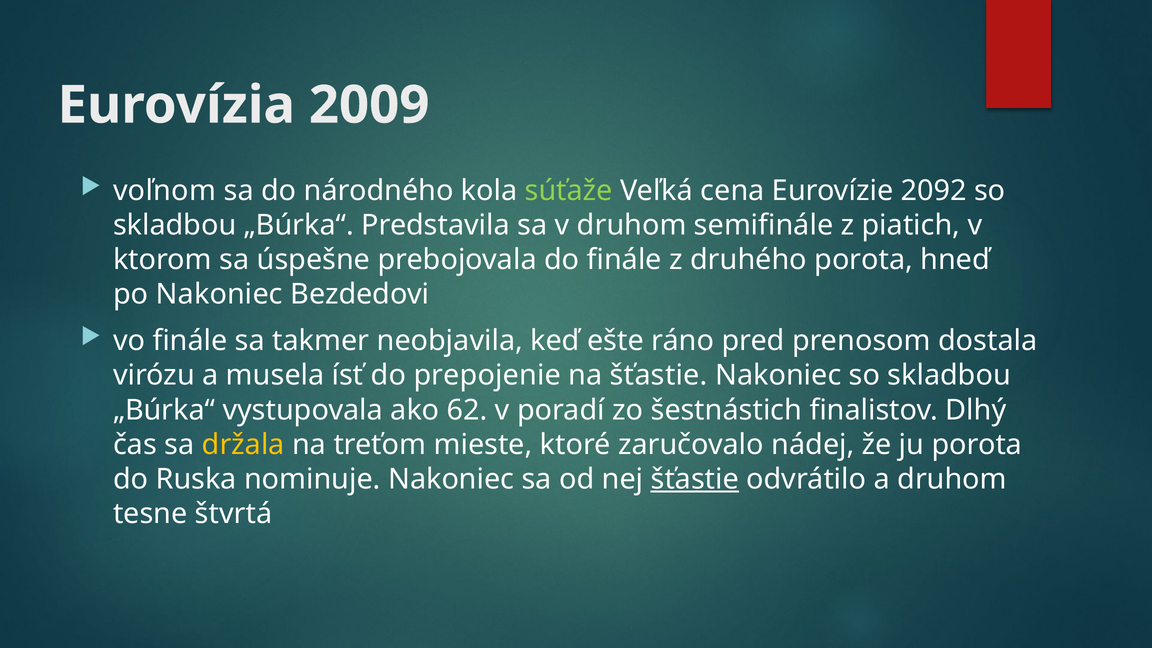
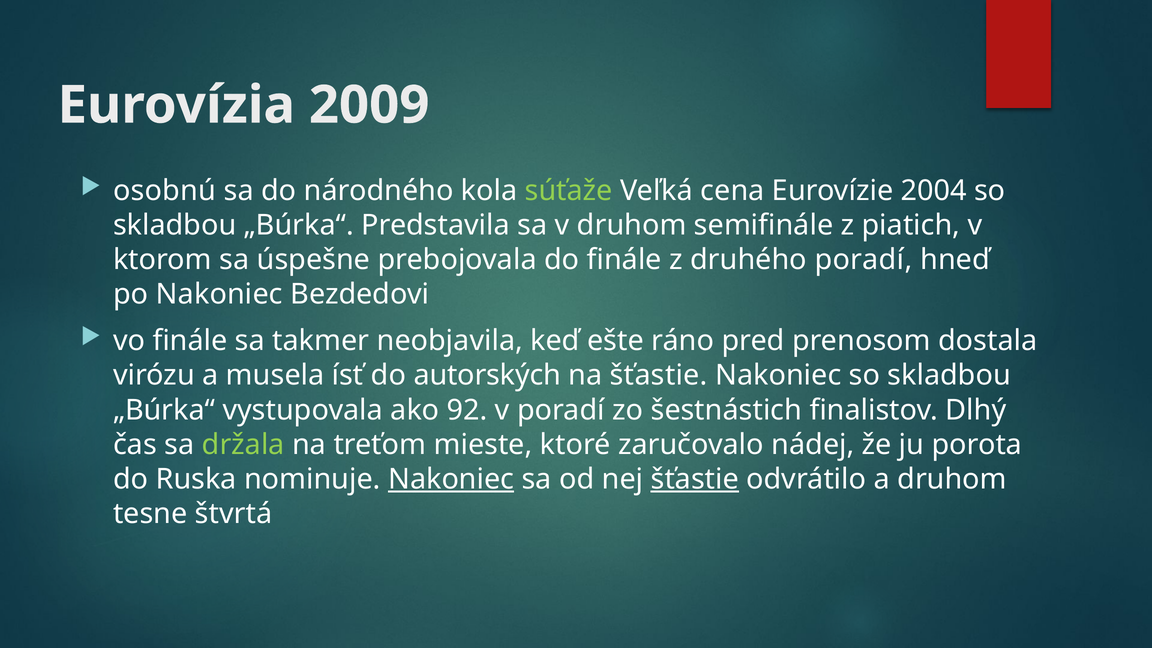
voľnom: voľnom -> osobnú (165, 191)
2092: 2092 -> 2004 (934, 191)
druhého porota: porota -> poradí (863, 260)
prepojenie: prepojenie -> autorských (487, 375)
62: 62 -> 92 (467, 410)
držala colour: yellow -> light green (243, 445)
Nakoniec underline: none -> present (451, 479)
